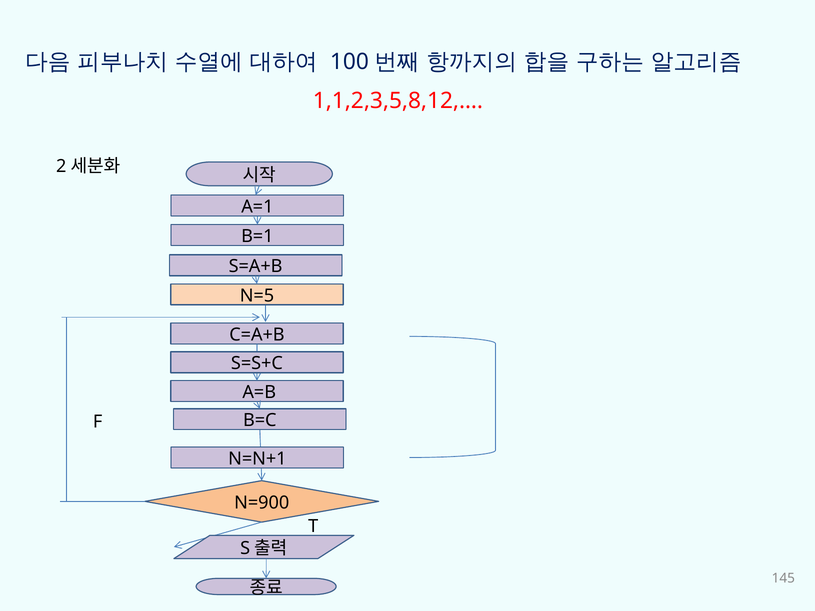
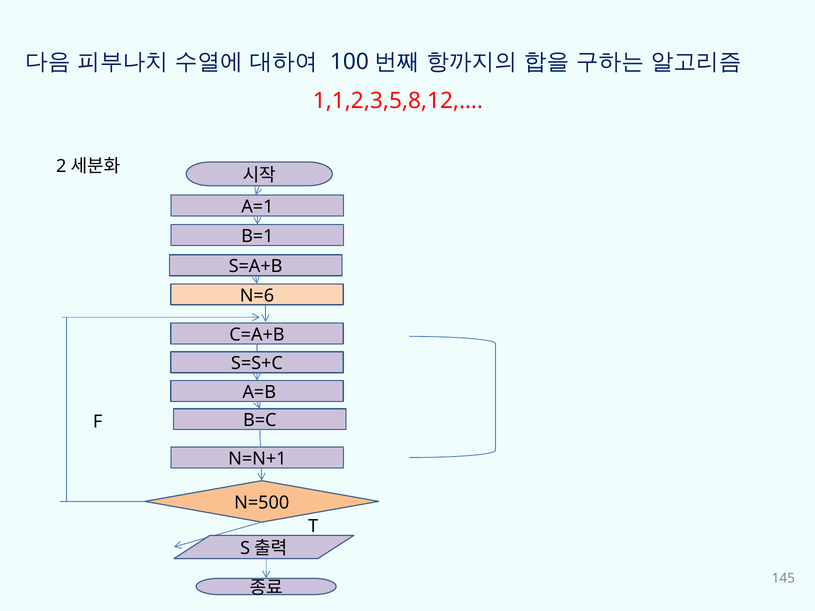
N=5: N=5 -> N=6 (257, 296)
N=900: N=900 -> N=500 (262, 503)
